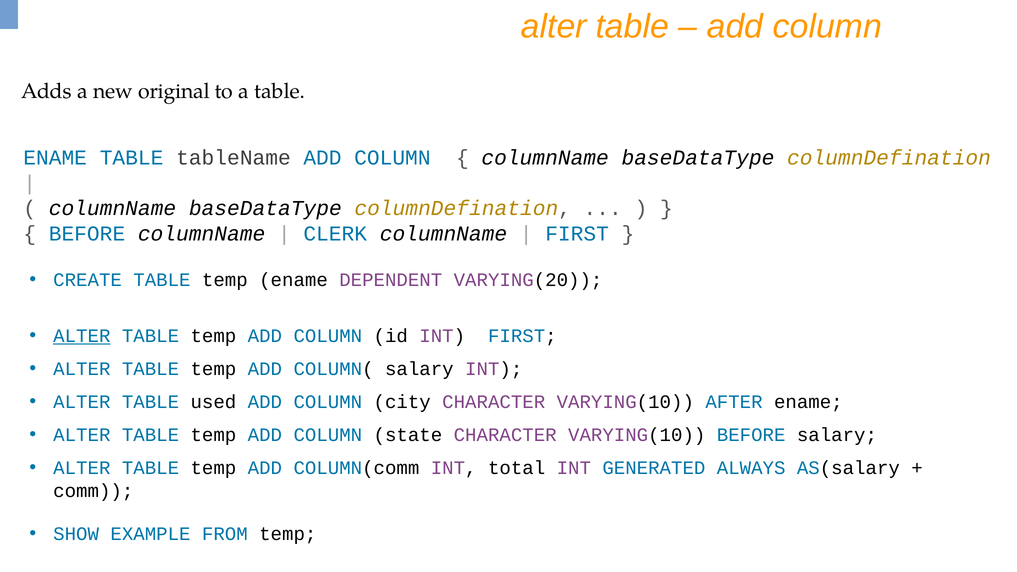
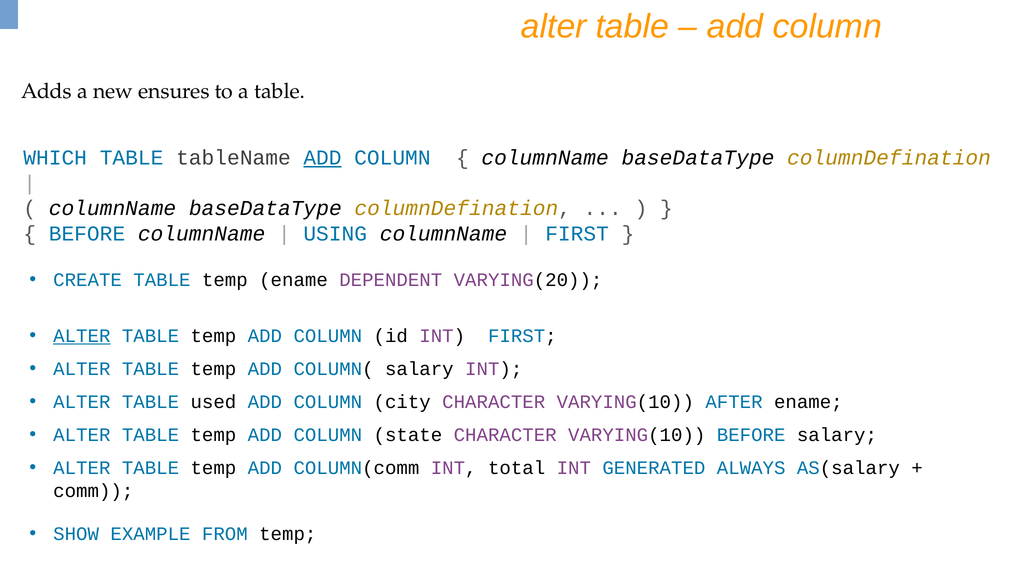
original: original -> ensures (174, 91)
ENAME: ENAME -> WHICH (55, 158)
ADD underline: none -> present (322, 158)
CLERK: CLERK -> USING (335, 234)
